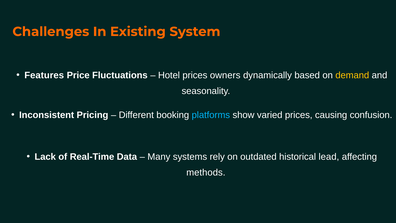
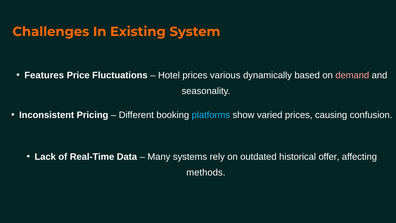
owners: owners -> various (225, 75)
demand colour: yellow -> pink (352, 75)
lead: lead -> offer (329, 157)
